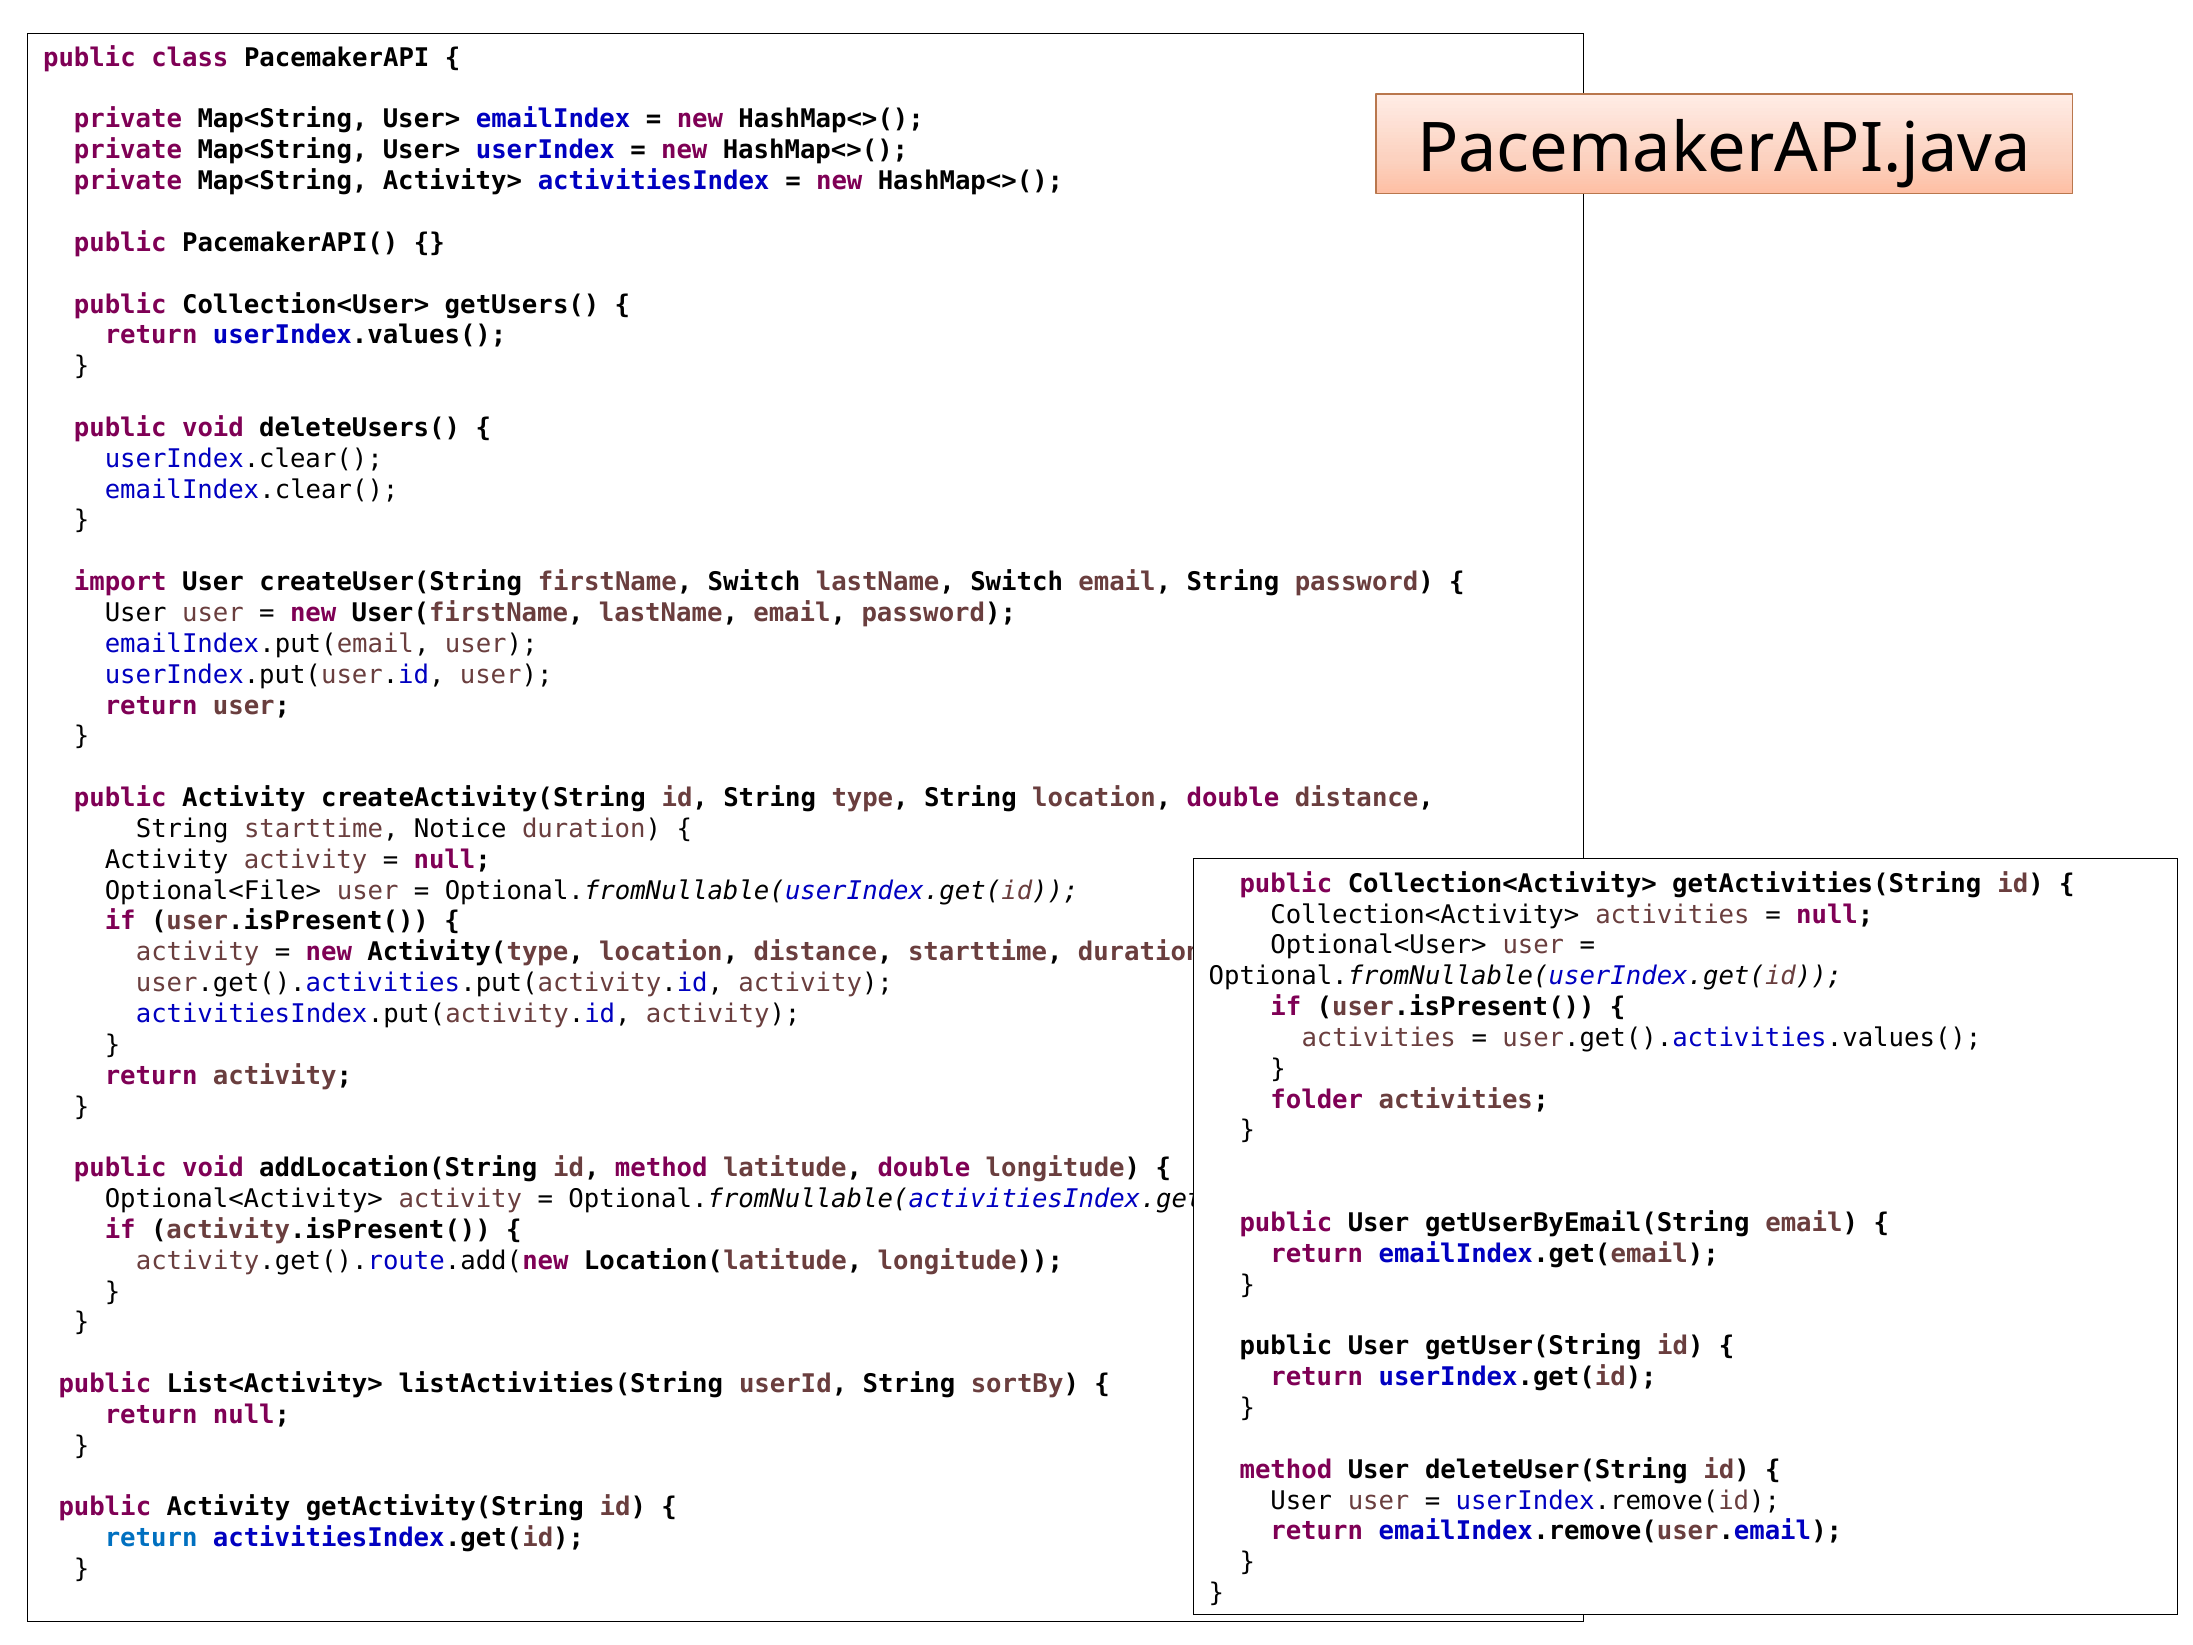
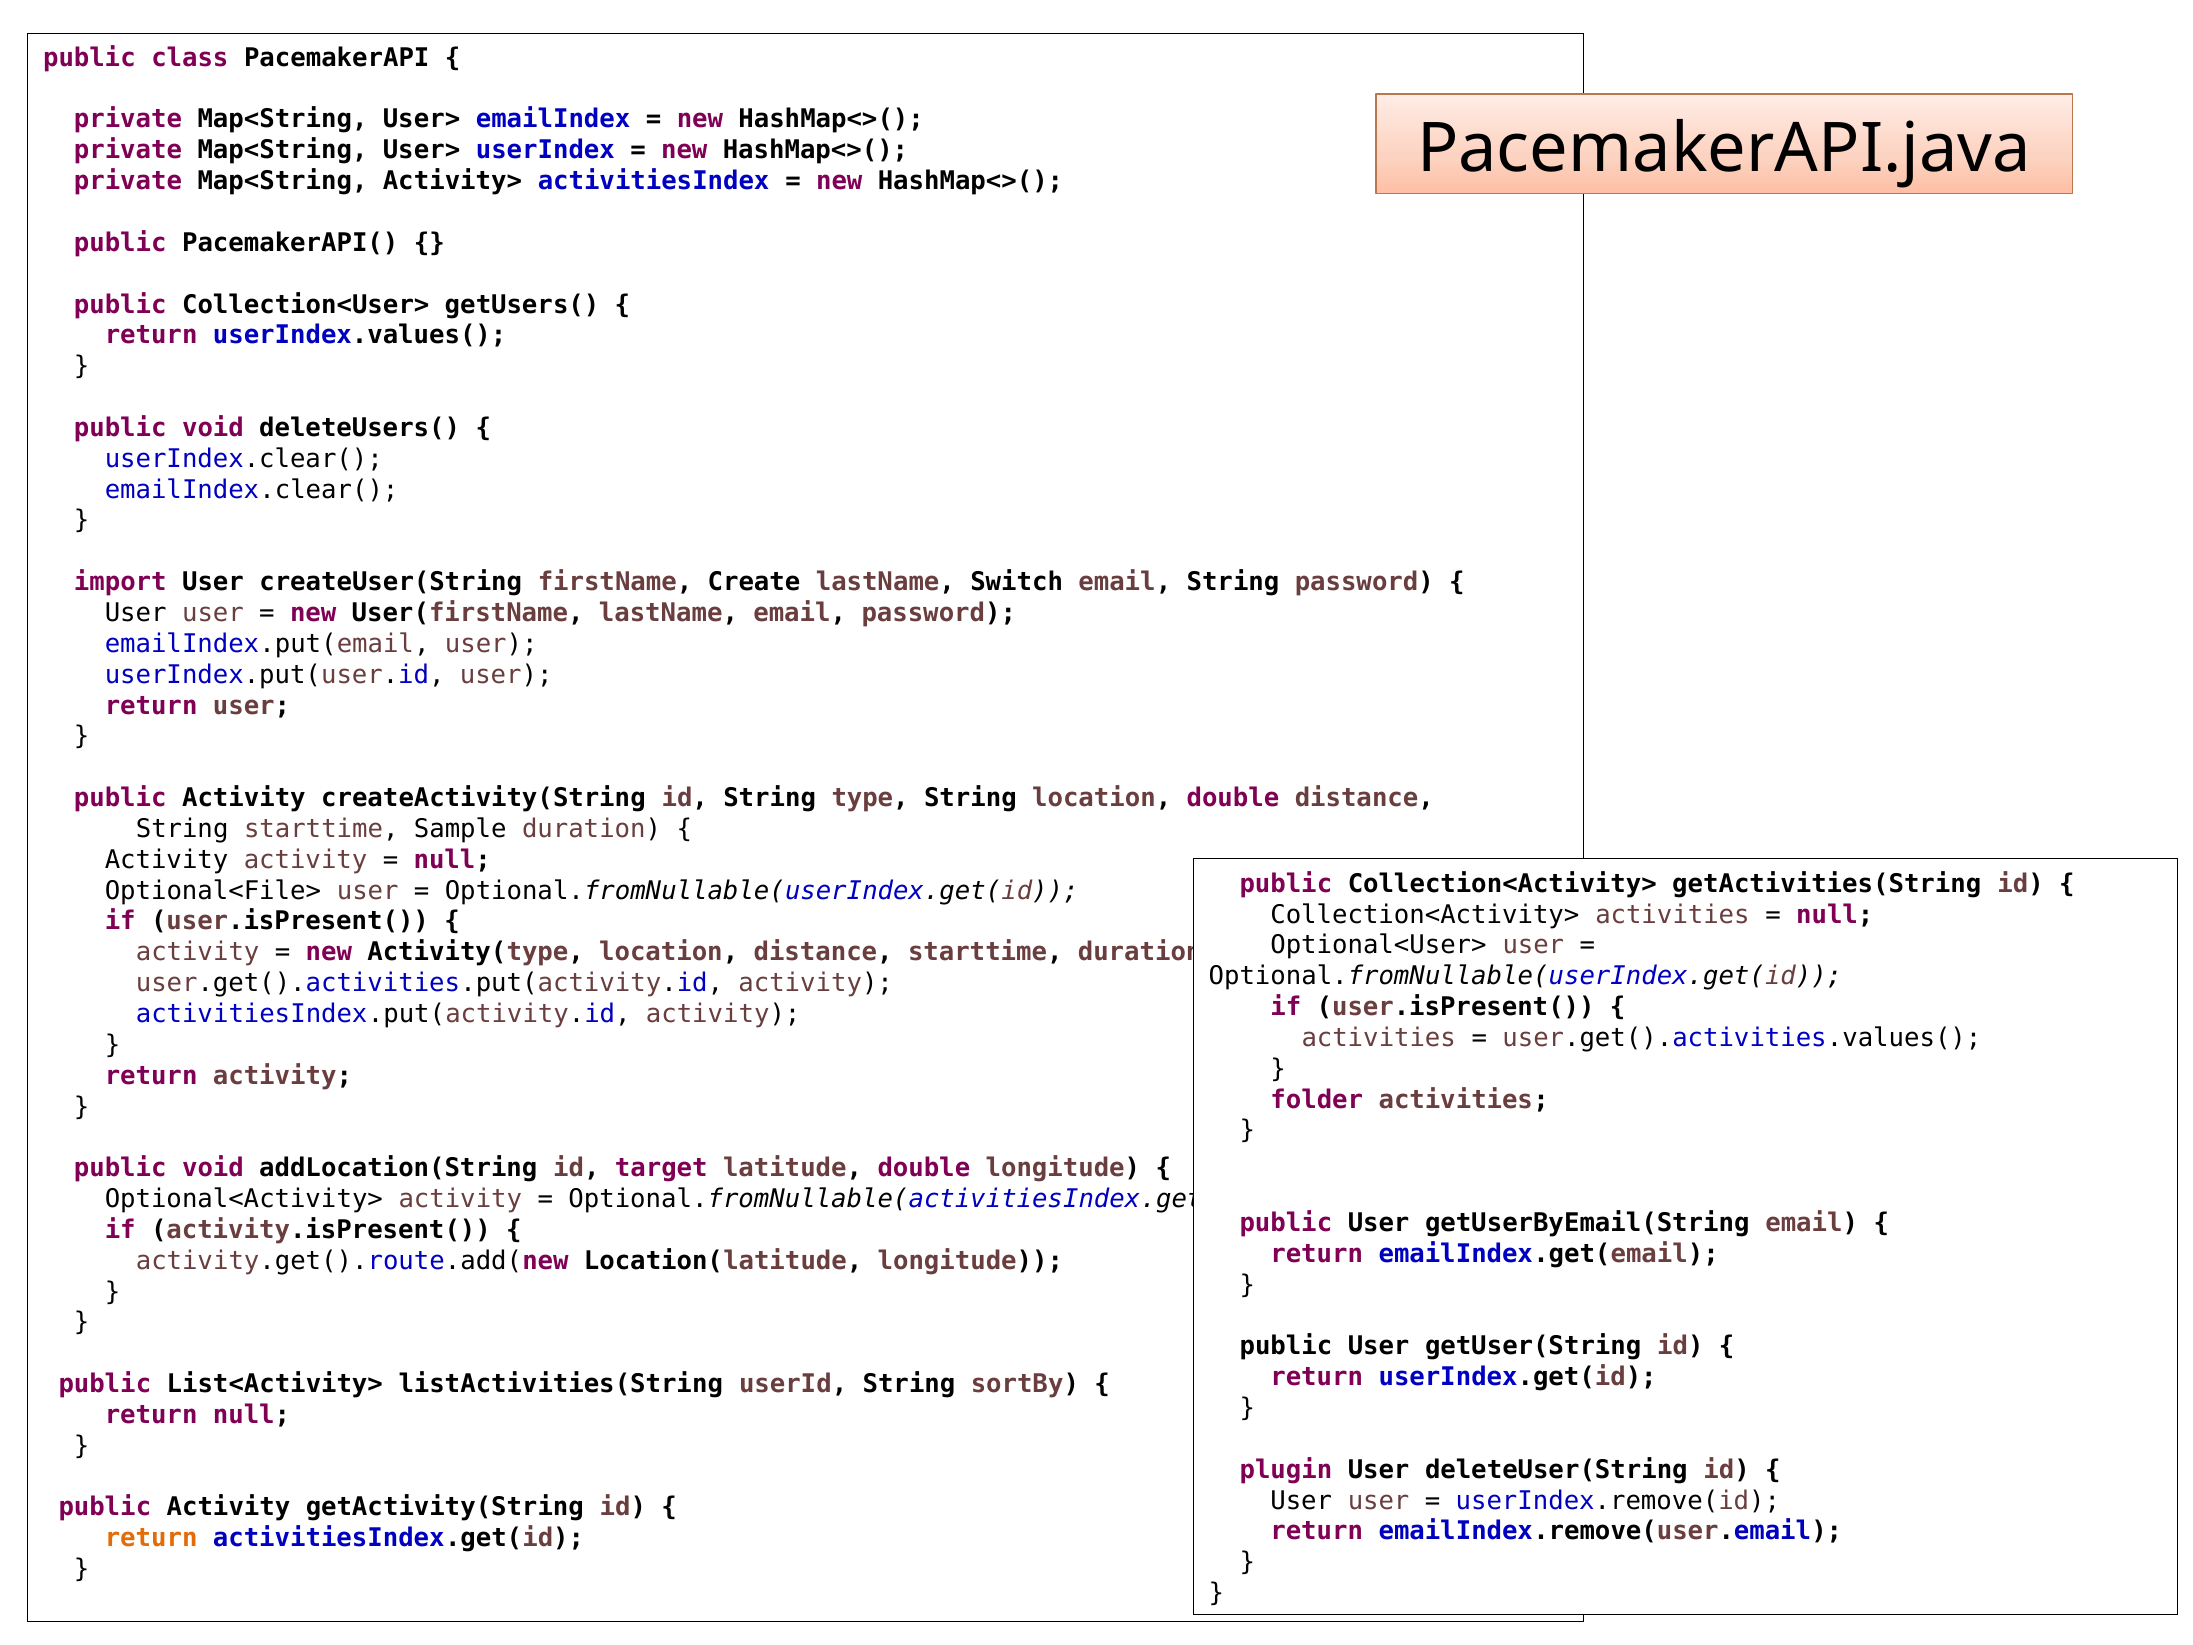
firstName Switch: Switch -> Create (754, 582)
Notice: Notice -> Sample (460, 829)
id method: method -> target (661, 1168)
method: method -> plugin (1286, 1470)
return colour: blue -> orange (151, 1538)
